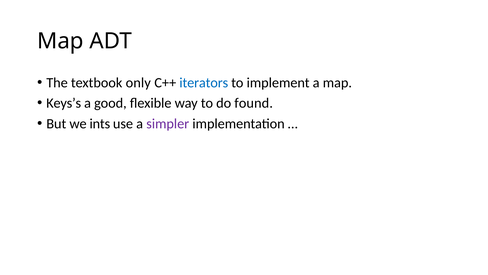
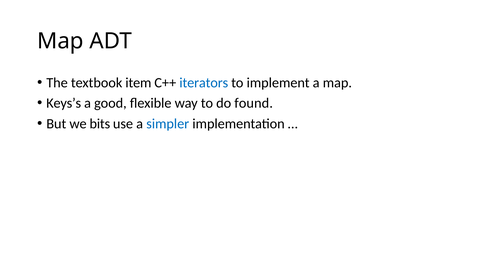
only: only -> item (138, 83)
ints: ints -> bits (100, 123)
simpler colour: purple -> blue (168, 123)
